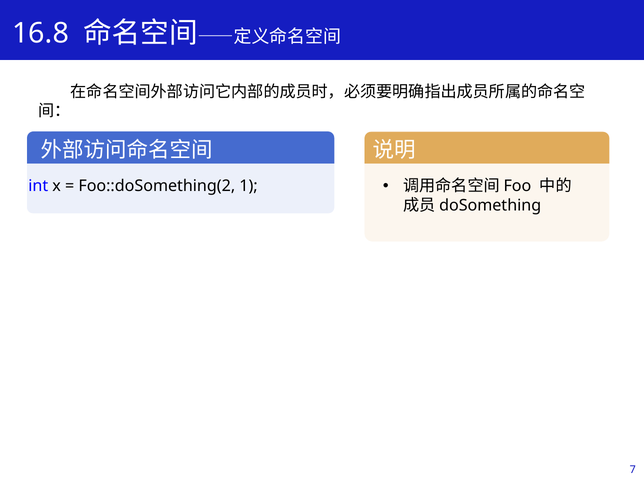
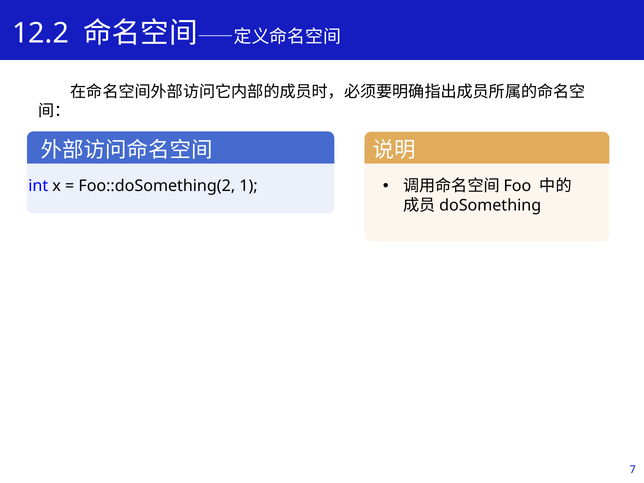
16.8: 16.8 -> 12.2 (41, 33)
